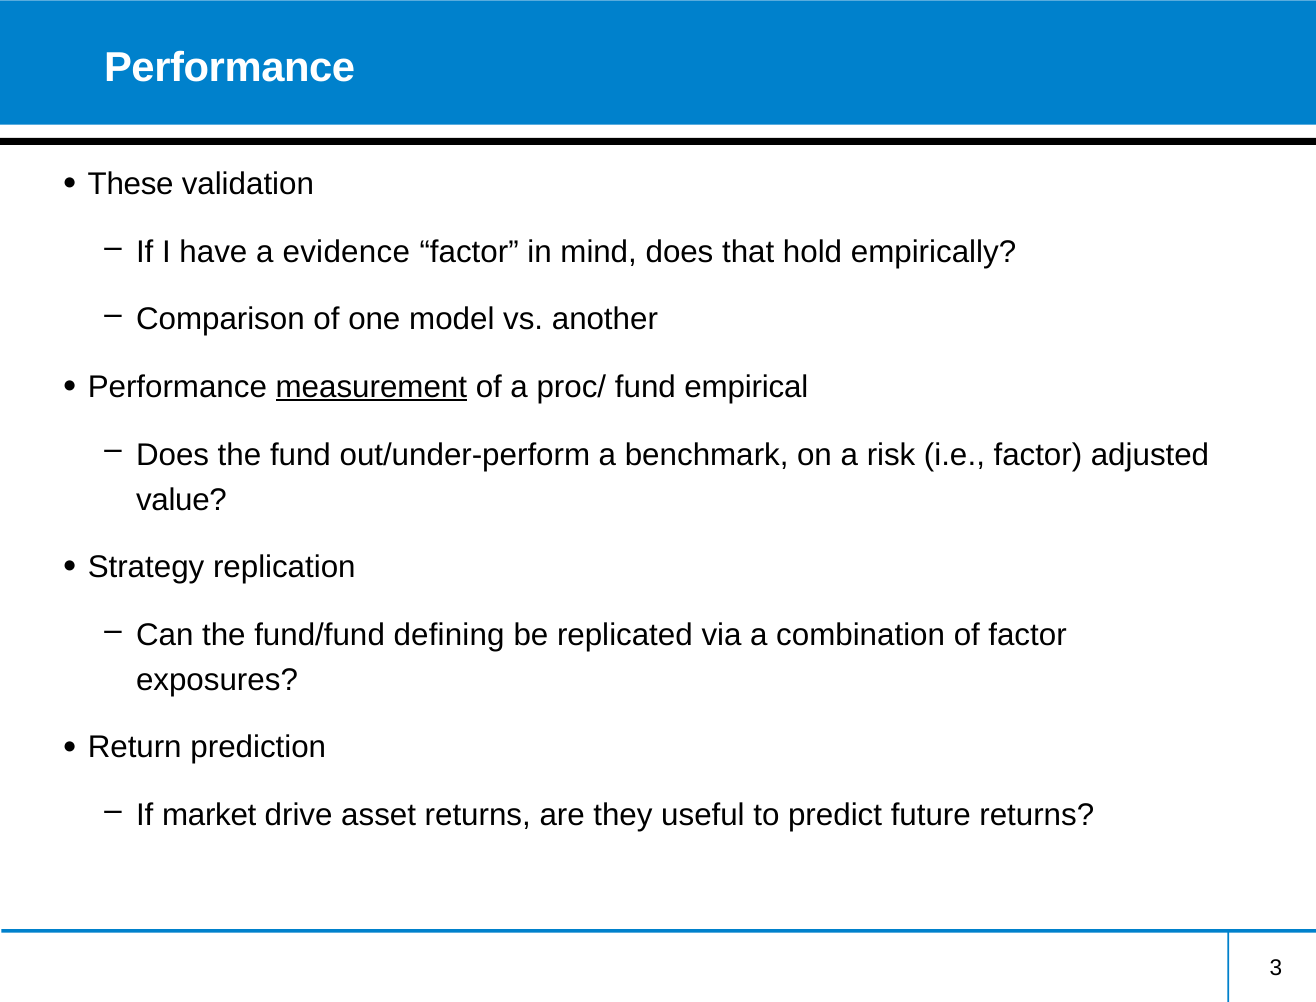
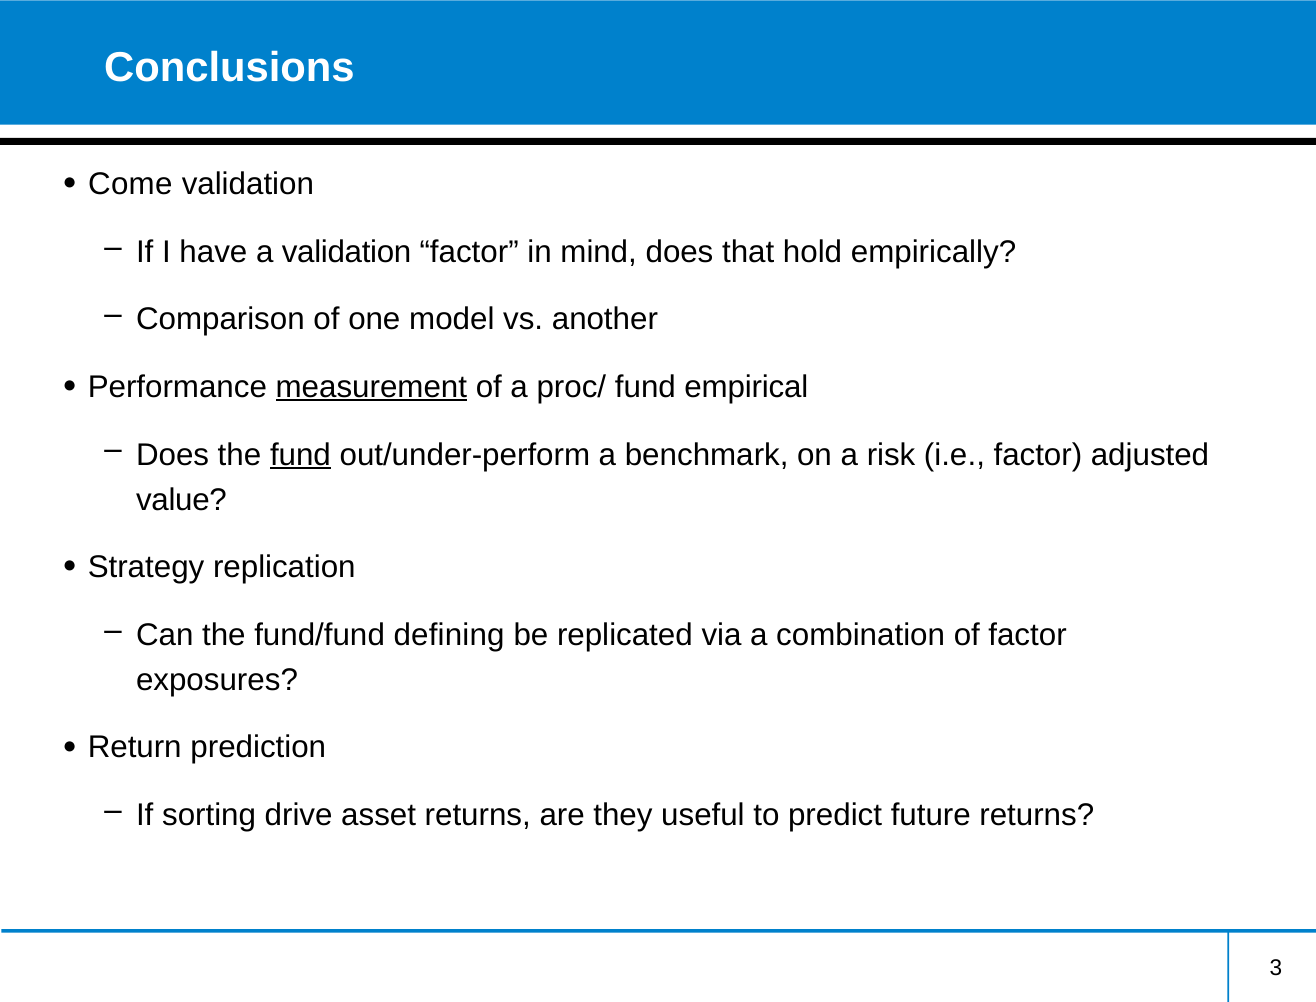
Performance: Performance -> Conclusions (229, 68)
These: These -> Come (130, 184)
a evidence: evidence -> validation (347, 252)
fund underline: none -> present (300, 455)
market: market -> sorting (209, 816)
